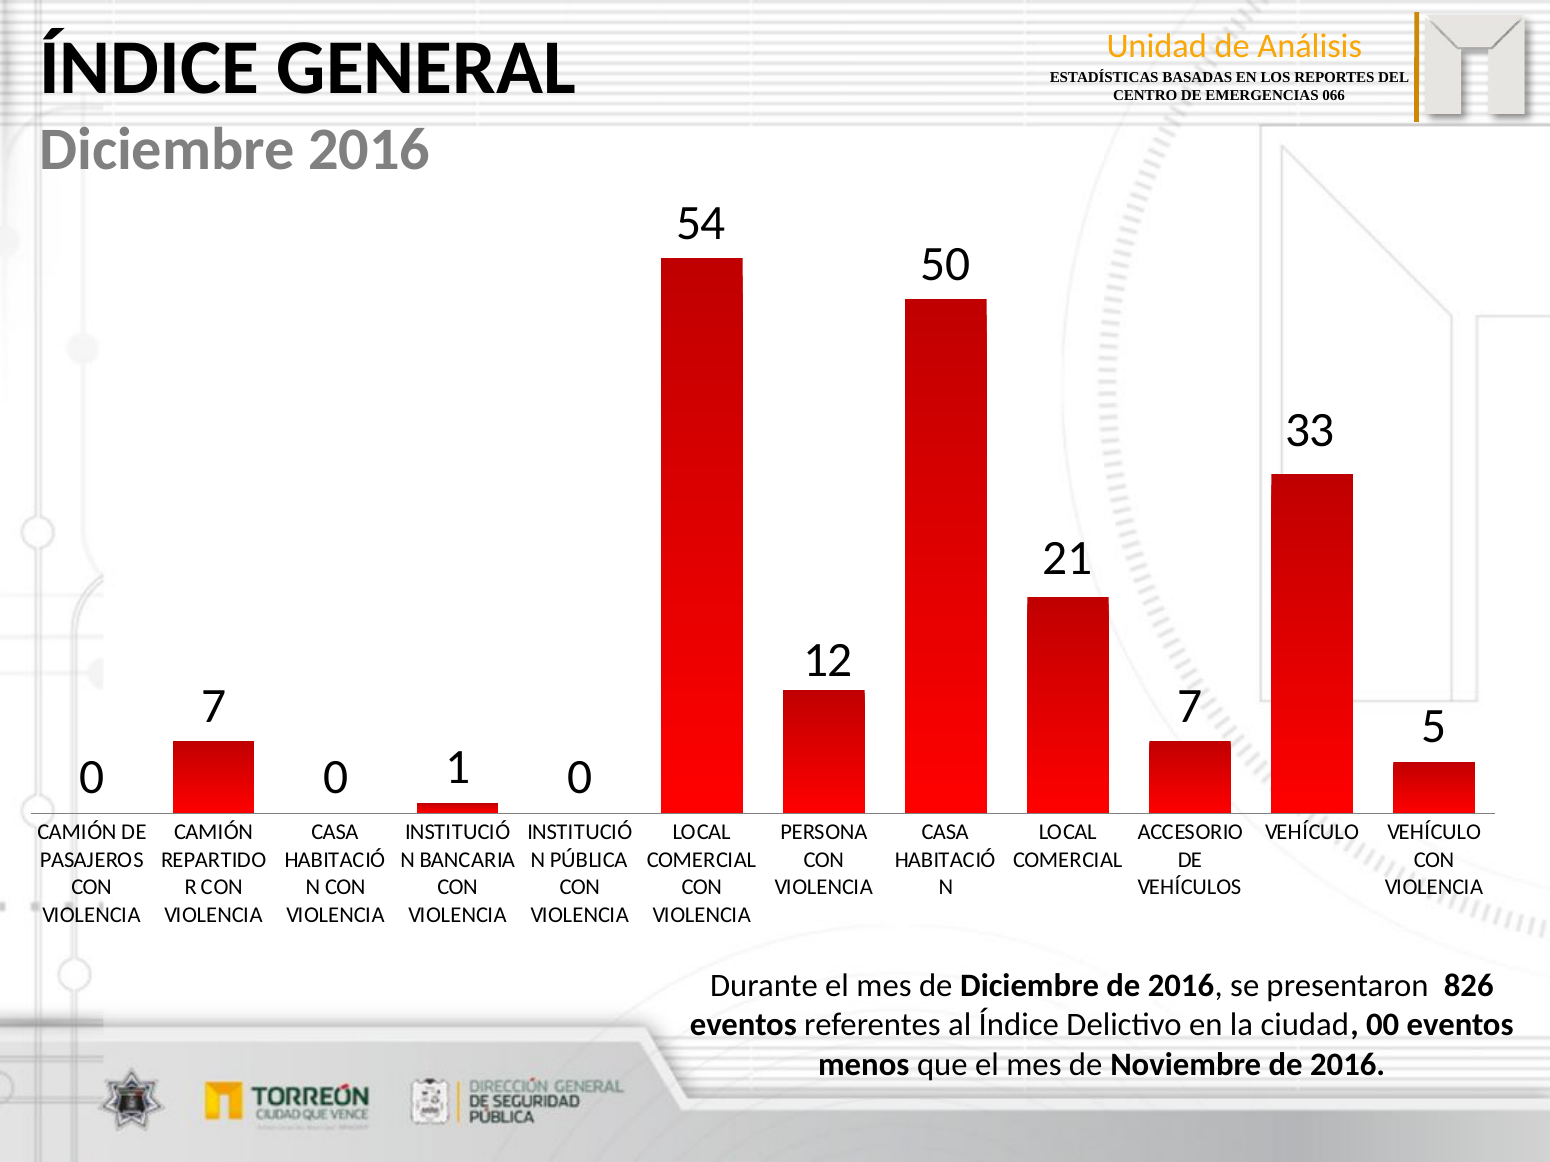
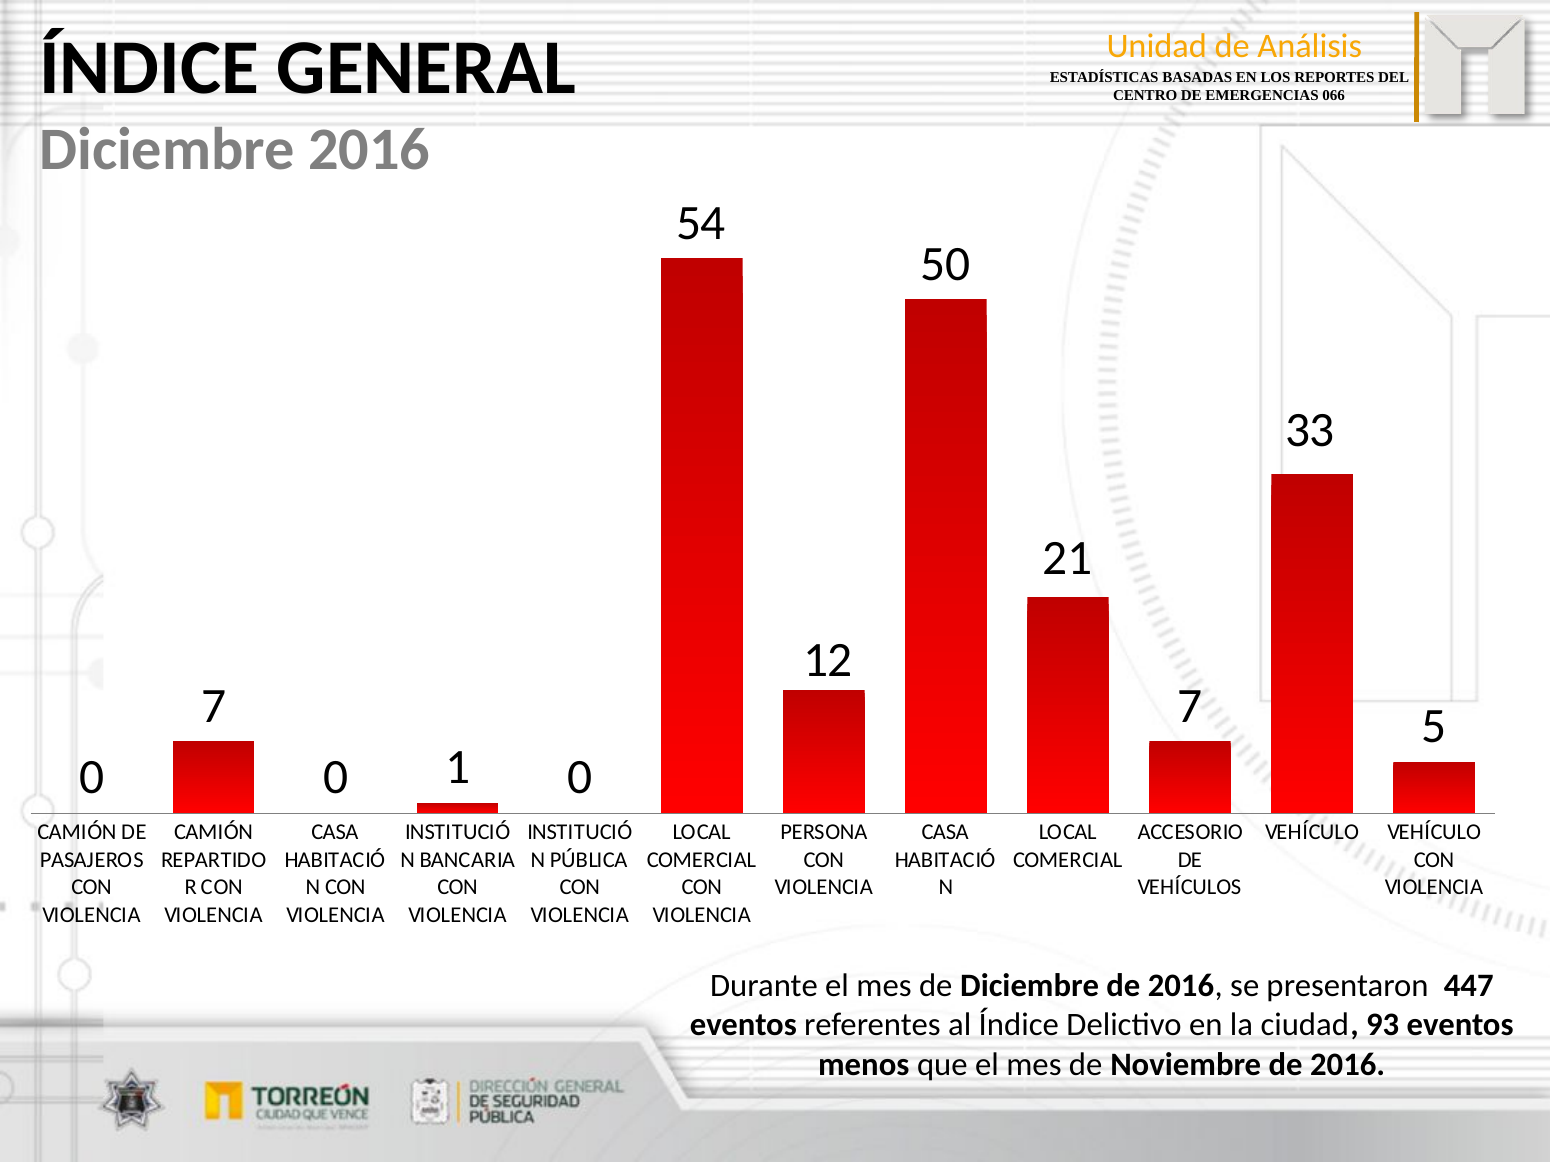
826: 826 -> 447 (1469, 986)
00: 00 -> 93 (1383, 1026)
